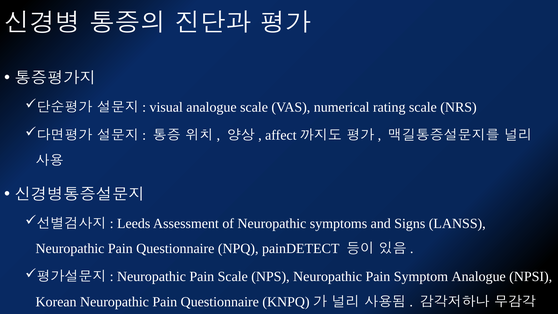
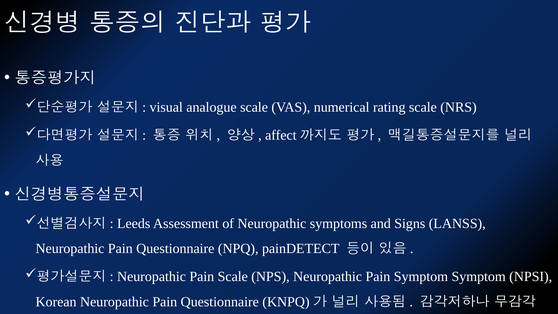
Symptom Analogue: Analogue -> Symptom (479, 277)
